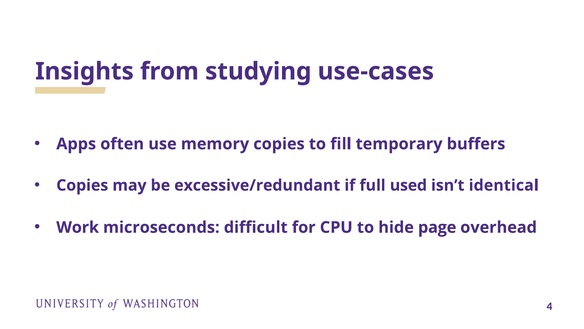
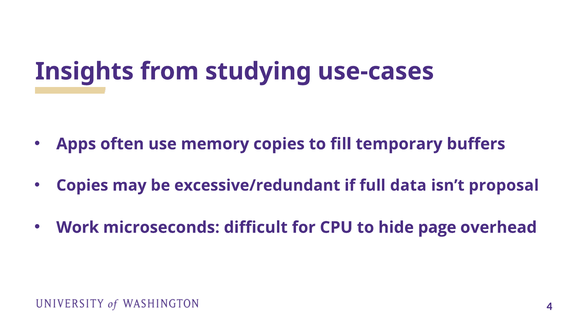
used: used -> data (408, 185)
identical: identical -> proposal (504, 185)
